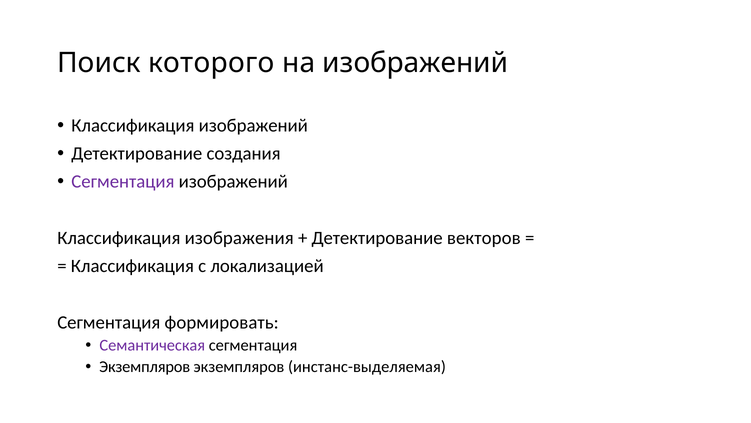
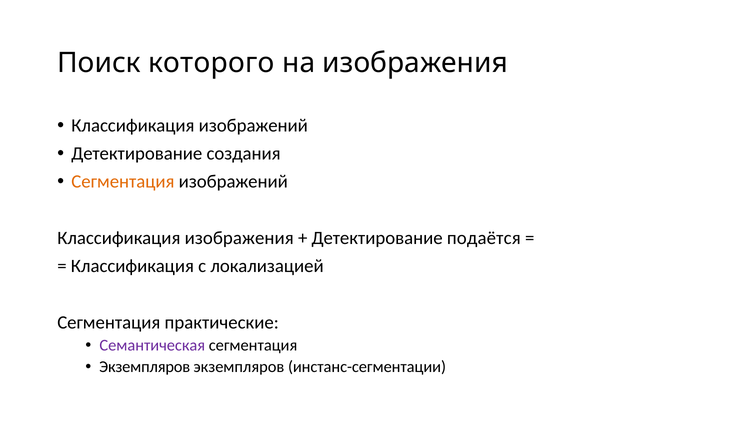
на изображений: изображений -> изображения (415, 63)
Сегментация colour: purple -> orange (123, 181)
векторов: векторов -> подаётся (484, 238)
формировать: формировать -> практические (222, 322)
инстанс-выделяемая: инстанс-выделяемая -> инстанс-сегментации (367, 367)
